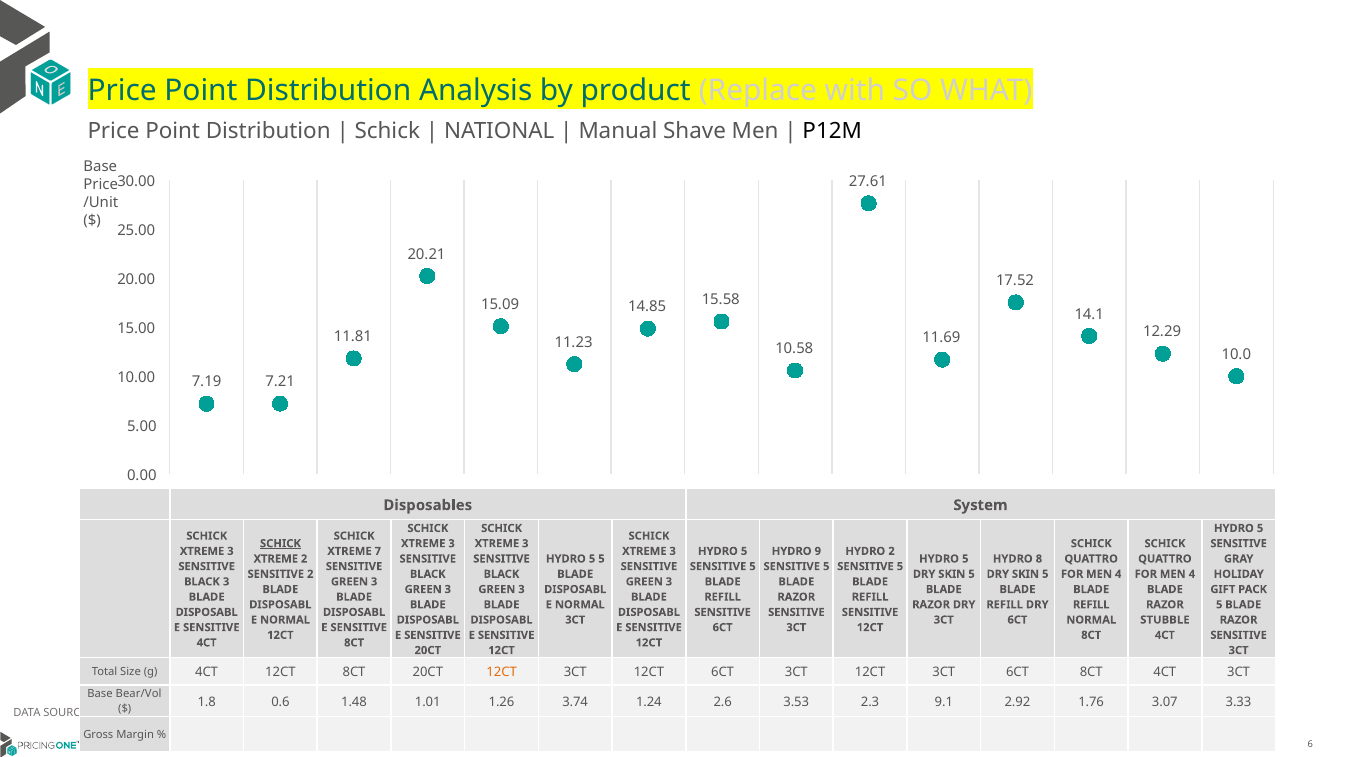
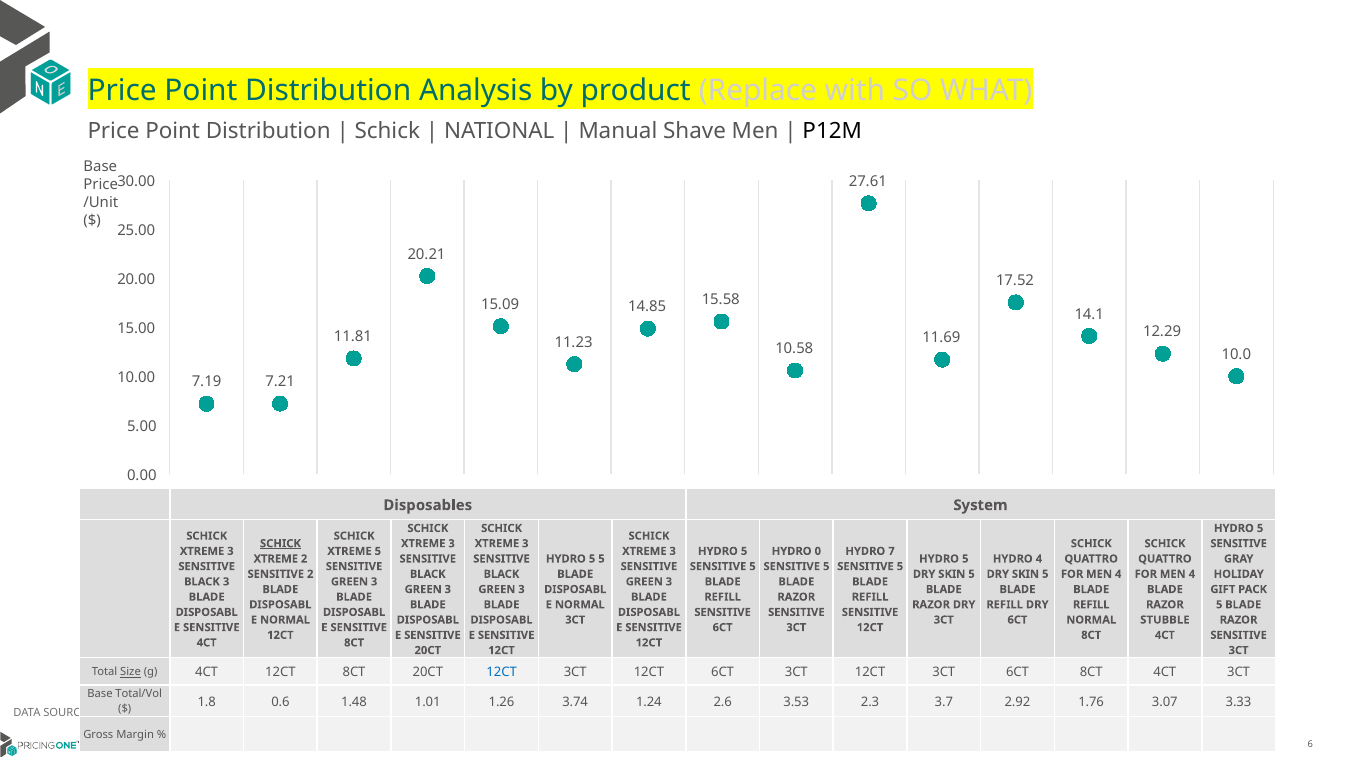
XTREME 7: 7 -> 5 (378, 551)
9: 9 -> 0 (818, 551)
HYDRO 2: 2 -> 7 (892, 551)
HYDRO 8: 8 -> 4 (1039, 559)
Size underline: none -> present (131, 672)
12CT colour: orange -> blue (502, 672)
Bear/Vol: Bear/Vol -> Total/Vol (139, 694)
9.1: 9.1 -> 3.7 (944, 702)
